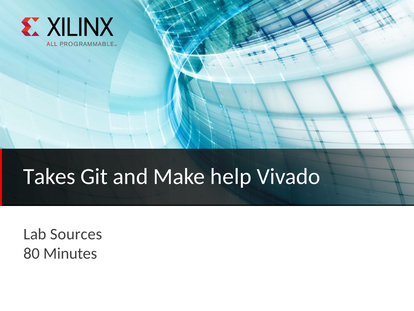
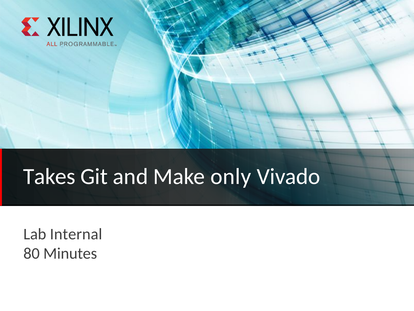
help: help -> only (231, 176)
Sources: Sources -> Internal (76, 234)
